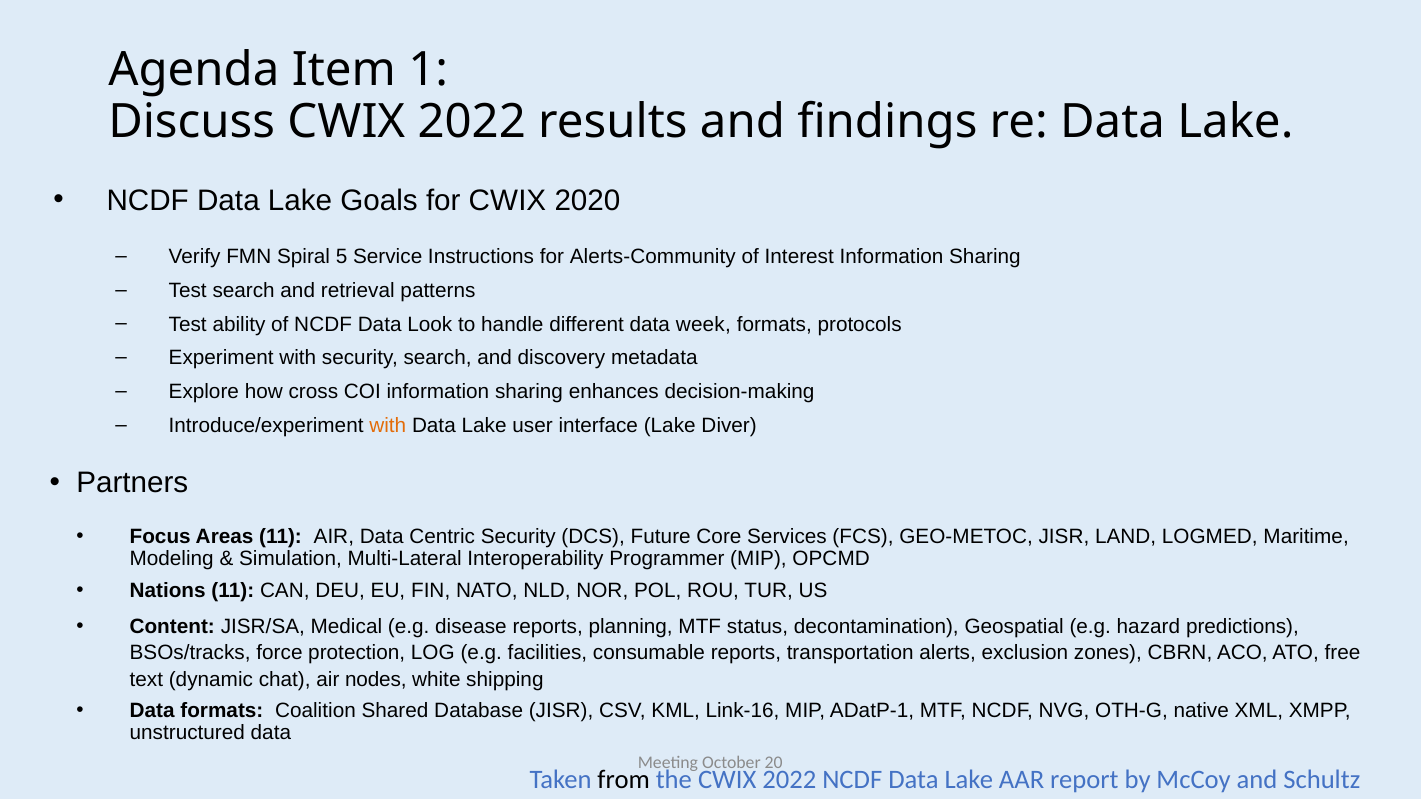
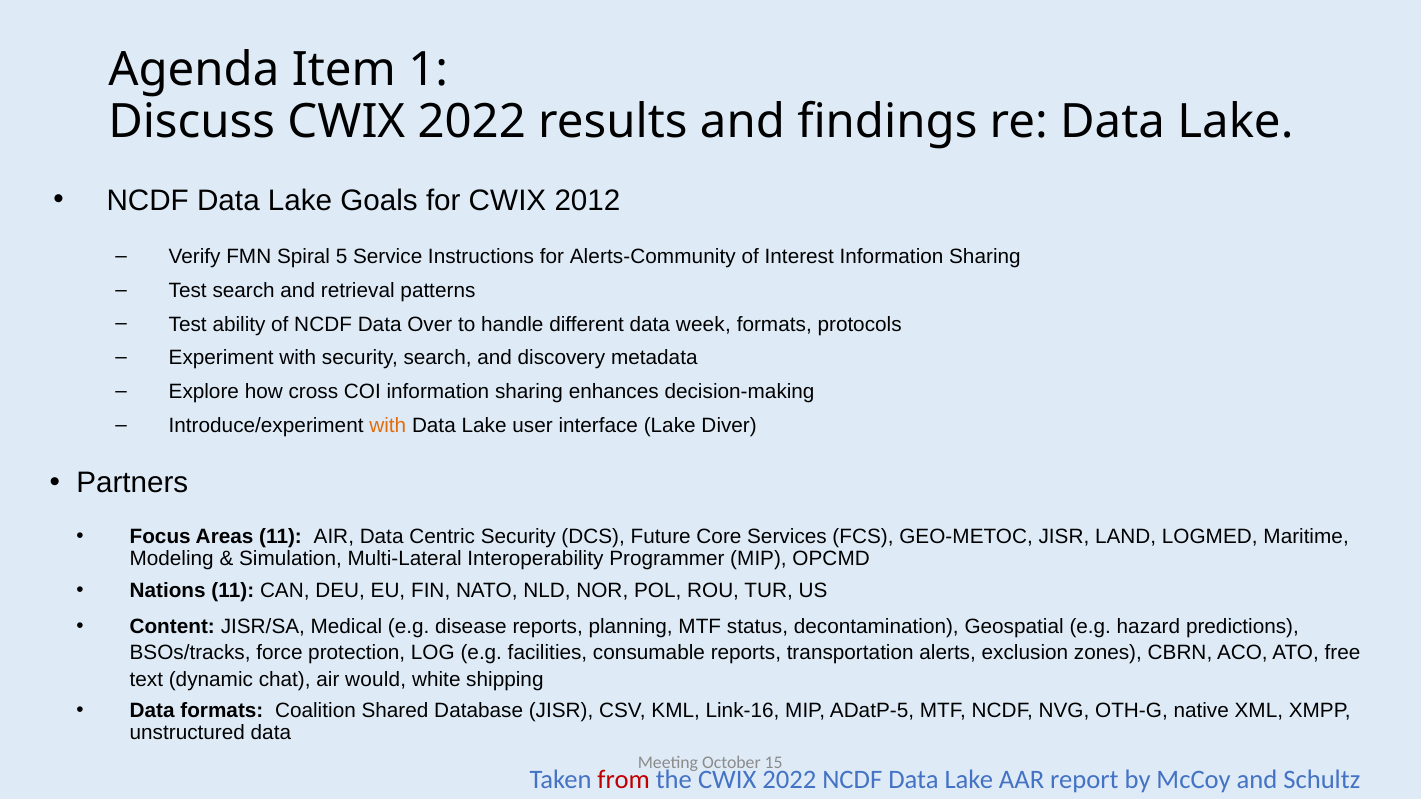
2020: 2020 -> 2012 (587, 200)
Look: Look -> Over (430, 324)
nodes: nodes -> would (376, 680)
ADatP-1: ADatP-1 -> ADatP-5 (872, 711)
20: 20 -> 15 (774, 763)
from colour: black -> red (624, 780)
